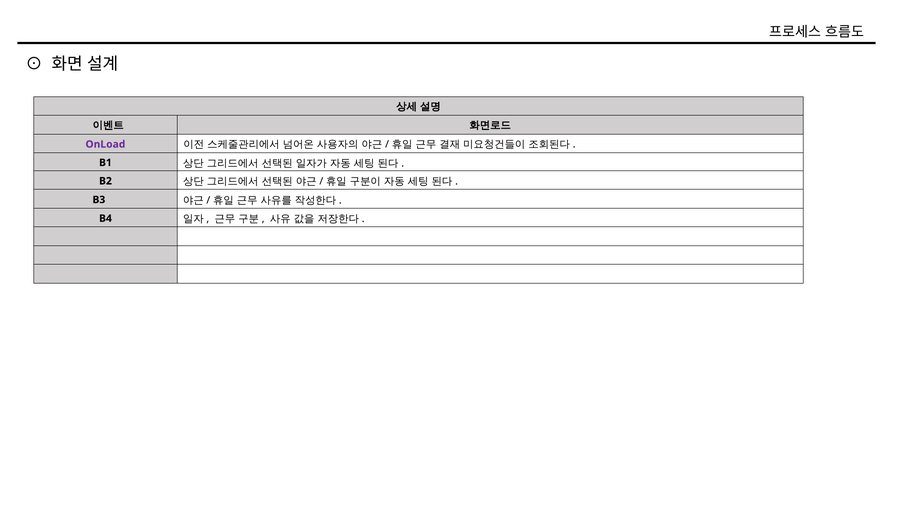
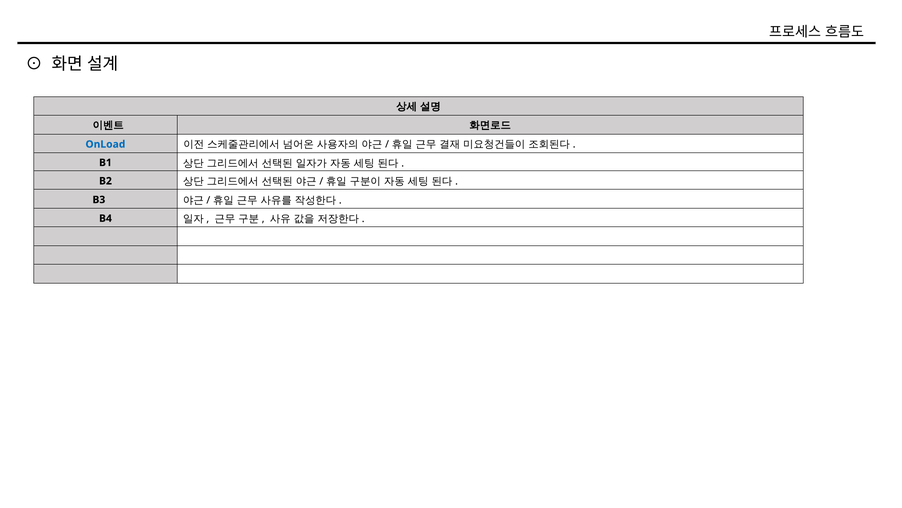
OnLoad colour: purple -> blue (105, 144)
